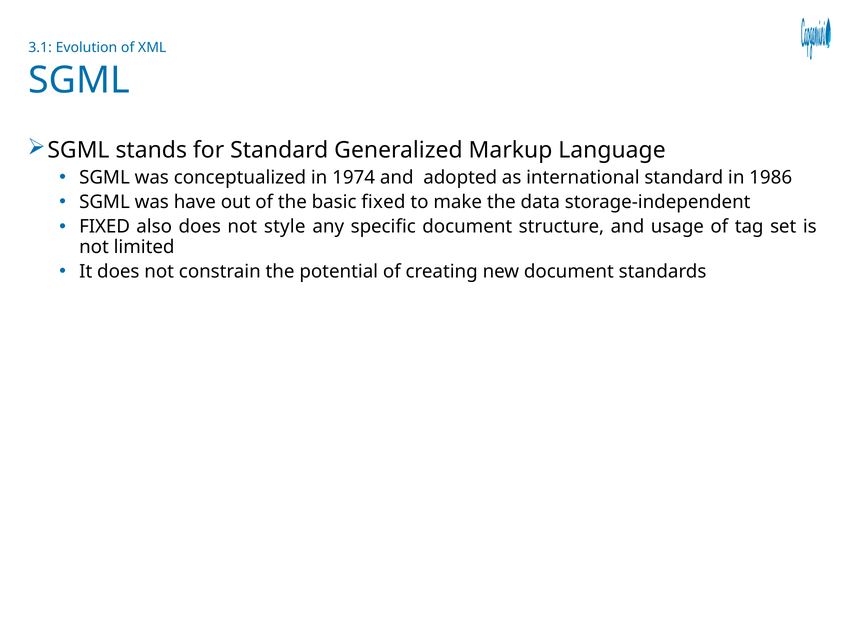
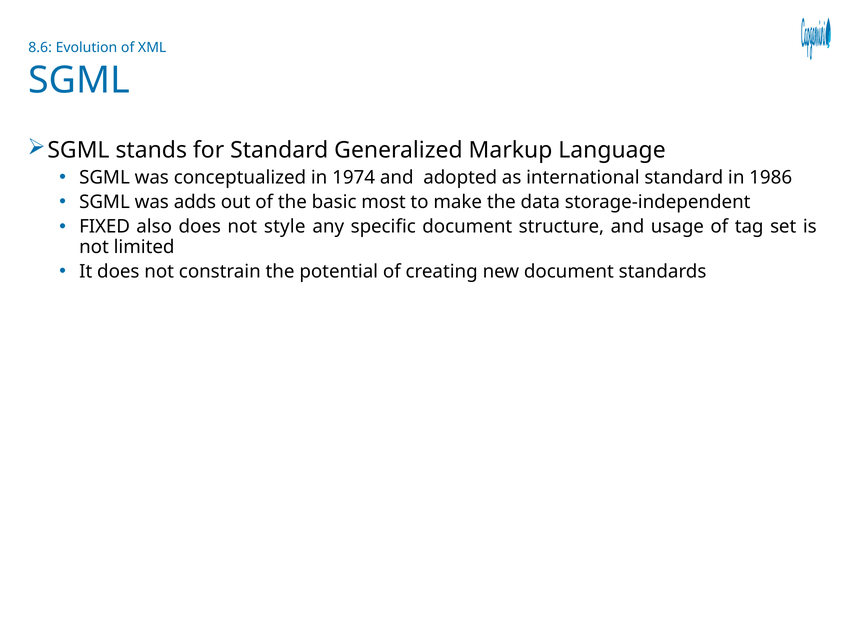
3.1: 3.1 -> 8.6 (40, 48)
have: have -> adds (195, 202)
basic fixed: fixed -> most (384, 202)
